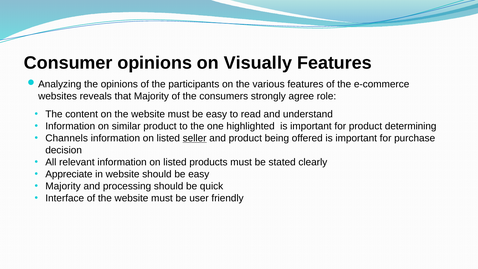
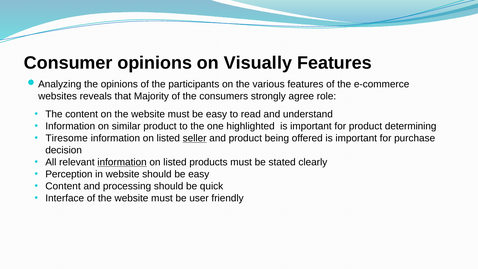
Channels: Channels -> Tiresome (67, 138)
information underline: none -> present (122, 162)
Appreciate: Appreciate -> Perception (69, 174)
Majority: Majority -> Content (63, 186)
